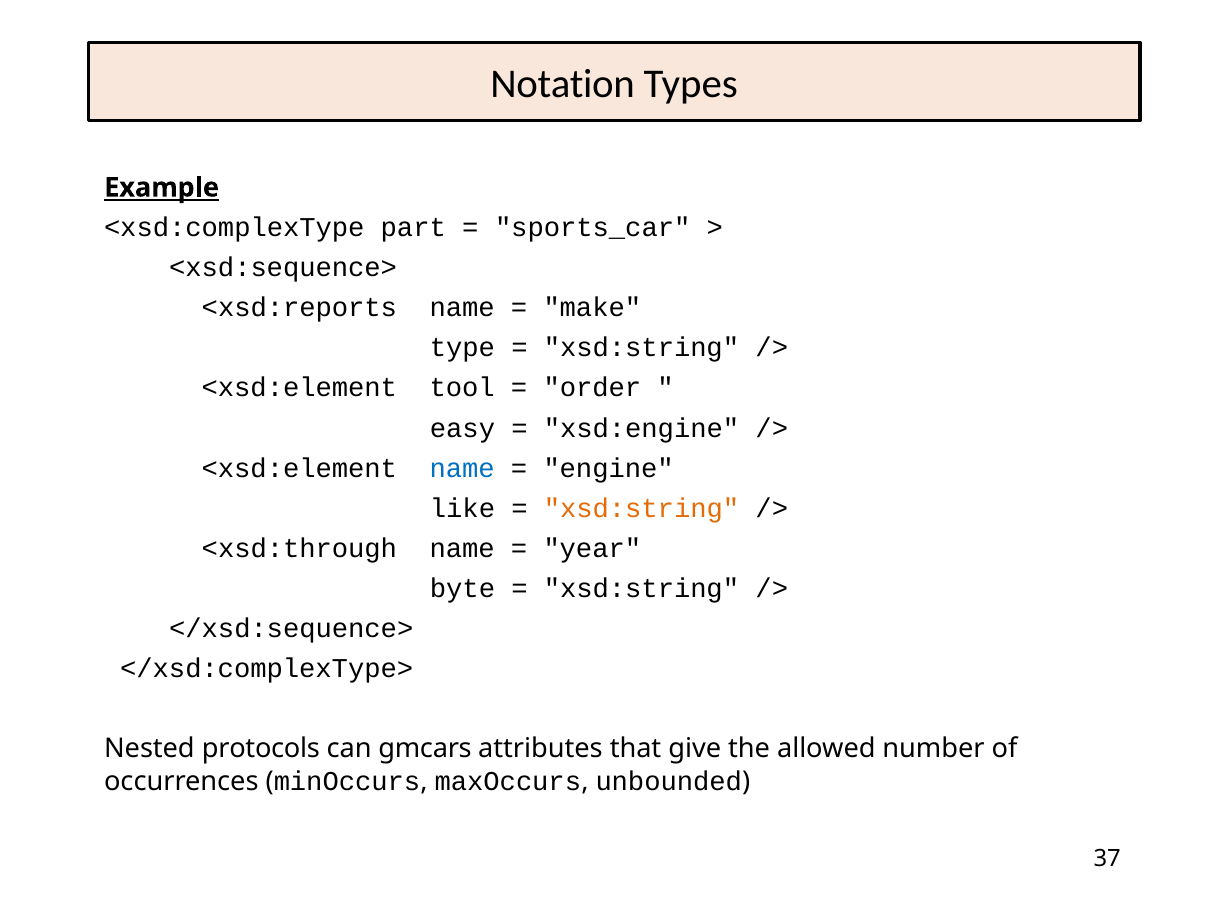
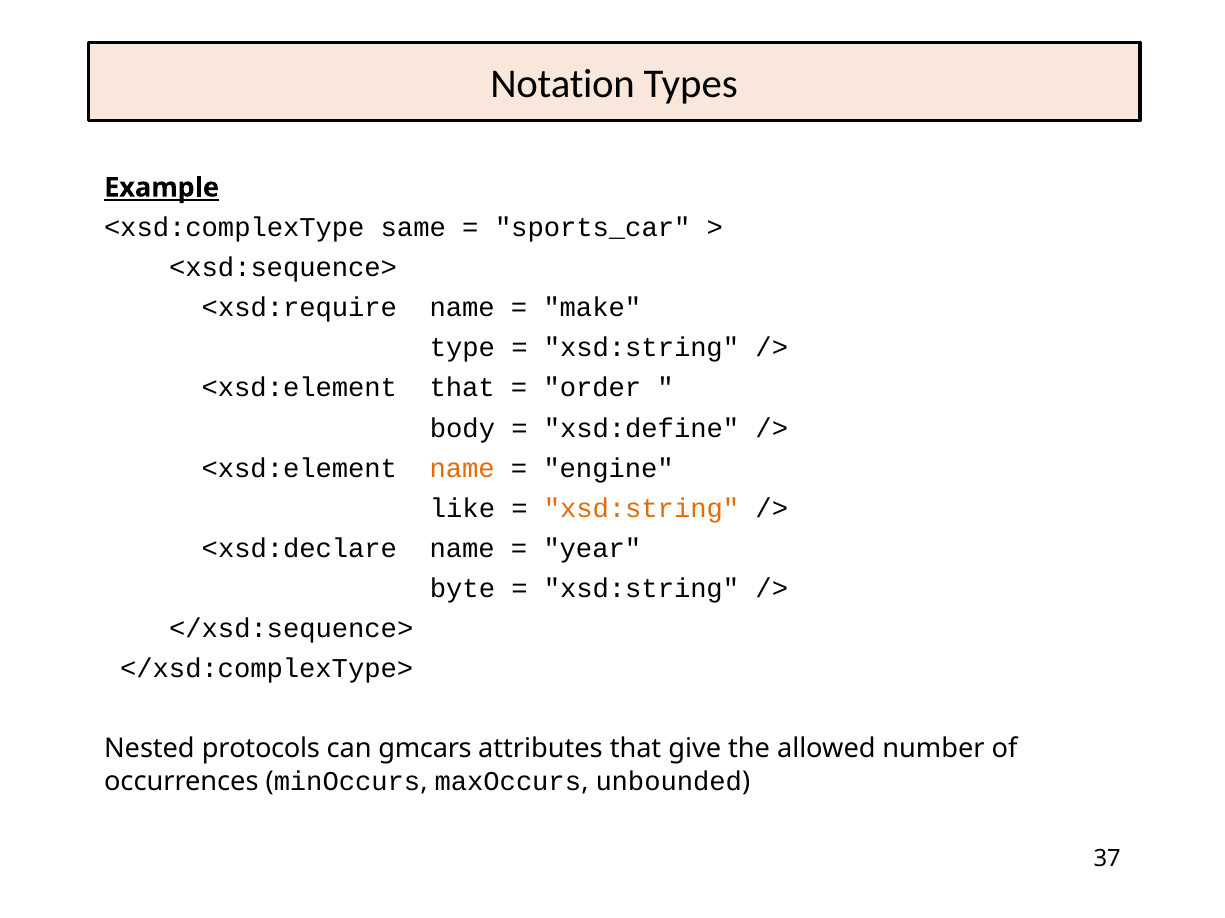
part: part -> same (413, 228)
<xsd:reports: <xsd:reports -> <xsd:require (299, 308)
<xsd:element tool: tool -> that (462, 388)
easy: easy -> body (463, 428)
xsd:engine: xsd:engine -> xsd:define (641, 428)
name colour: blue -> orange (462, 469)
<xsd:through: <xsd:through -> <xsd:declare (299, 549)
